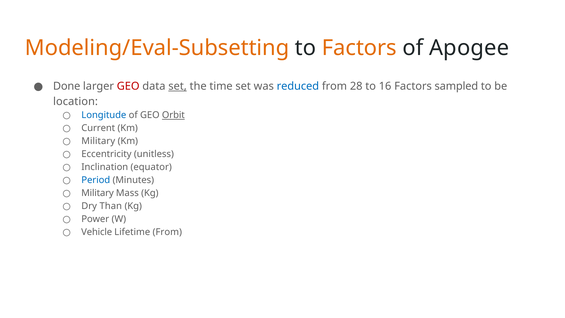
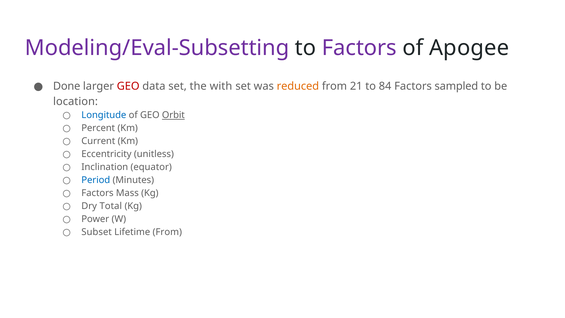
Modeling/Eval-Subsetting colour: orange -> purple (157, 48)
Factors colour: orange -> purple (359, 48)
set underline: present -> none (178, 86)
time: time -> with (221, 86)
reduced colour: blue -> orange (298, 86)
28: 28 -> 21 (356, 86)
16: 16 -> 84 (385, 86)
Current: Current -> Percent (98, 128)
Military: Military -> Current (98, 141)
Military: Military -> Factors (97, 193)
Than: Than -> Total (111, 206)
Vehicle: Vehicle -> Subset (97, 232)
